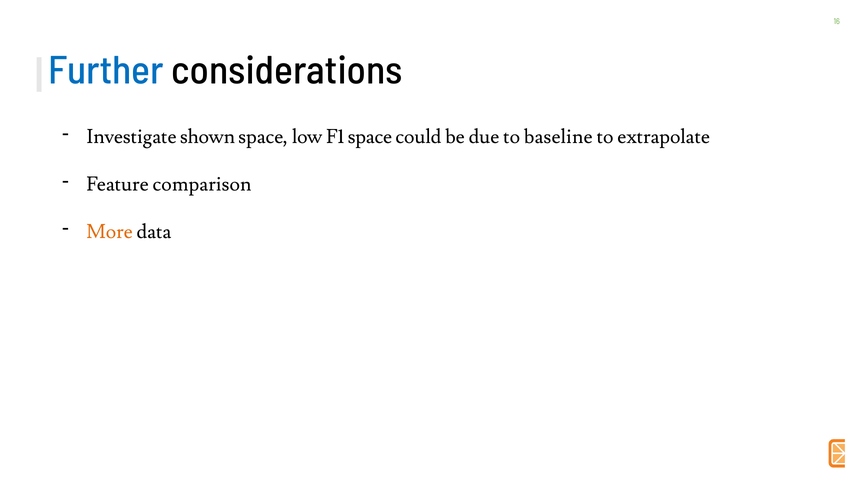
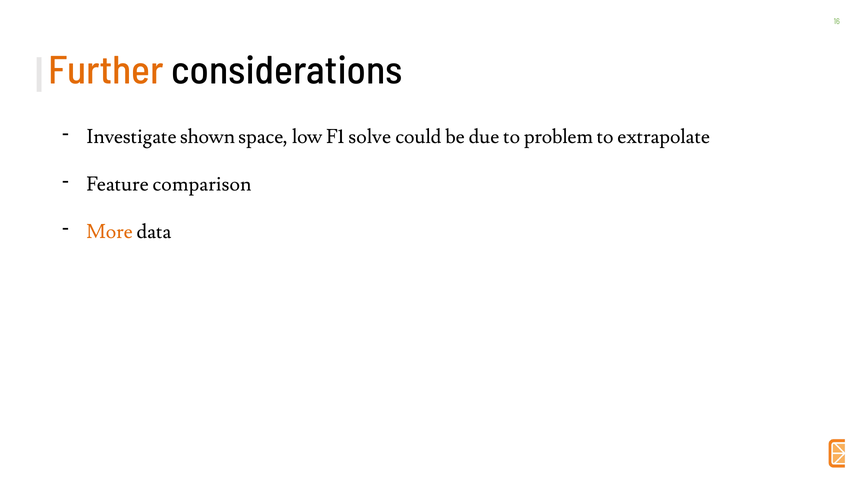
Further colour: blue -> orange (106, 71)
F1 space: space -> solve (370, 137)
baseline: baseline -> problem (558, 137)
